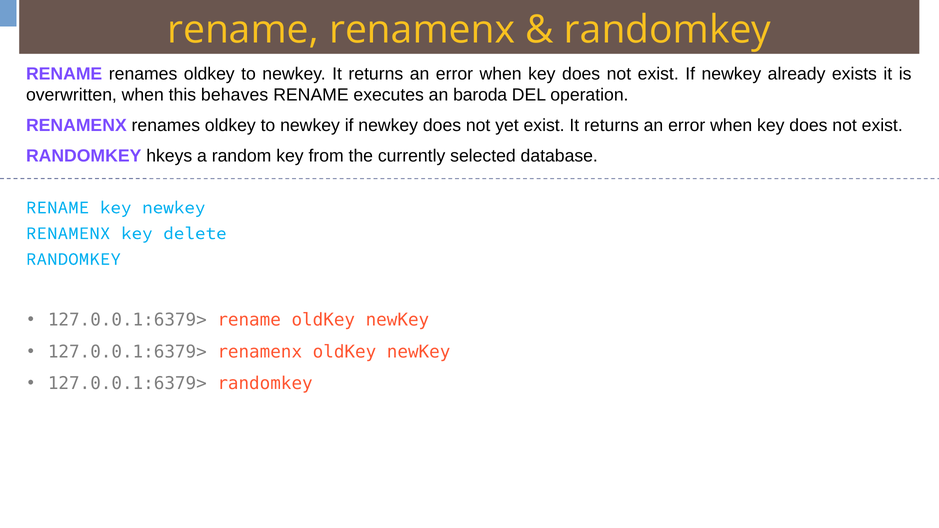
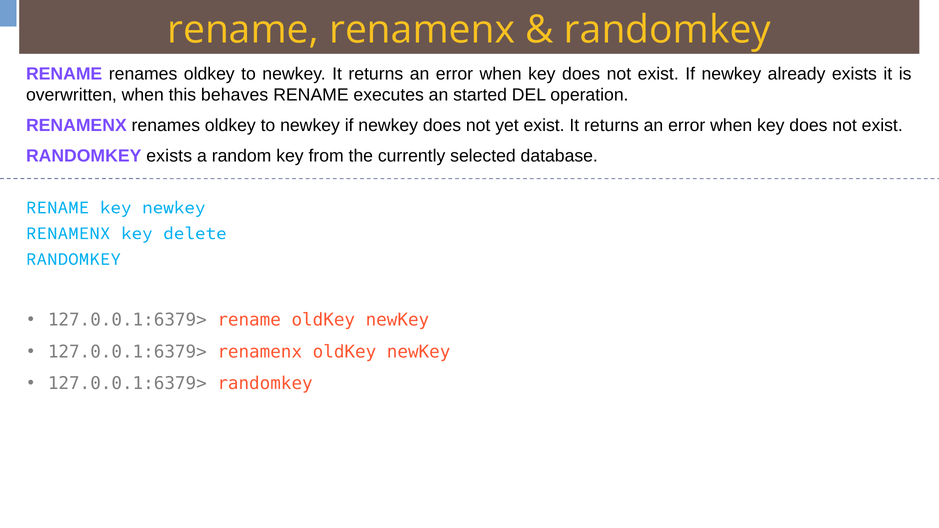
baroda: baroda -> started (480, 95)
RANDOMKEY hkeys: hkeys -> exists (169, 156)
